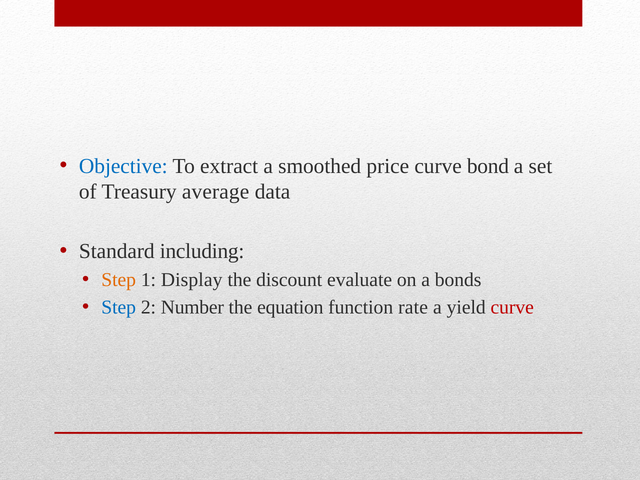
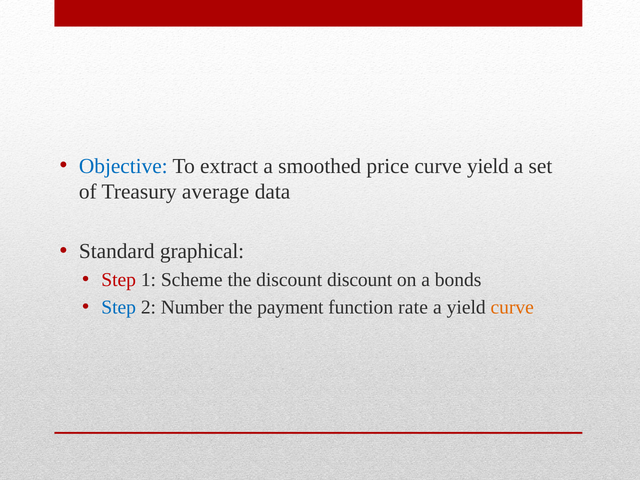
curve bond: bond -> yield (488, 166)
including: including -> graphical (202, 251)
Step colour: orange -> red (119, 280)
Display: Display -> Scheme (192, 280)
discount evaluate: evaluate -> discount (360, 280)
equation: equation -> payment (290, 307)
curve colour: red -> orange (512, 307)
